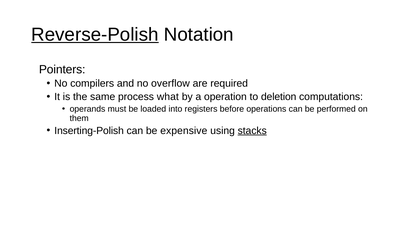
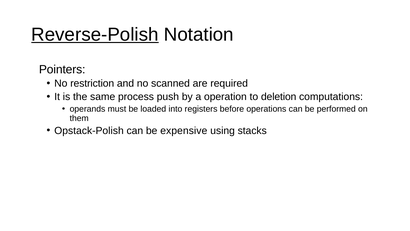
compilers: compilers -> restriction (92, 83)
overflow: overflow -> scanned (170, 83)
what: what -> push (168, 97)
Inserting-Polish: Inserting-Polish -> Opstack-Polish (89, 130)
stacks underline: present -> none (252, 130)
